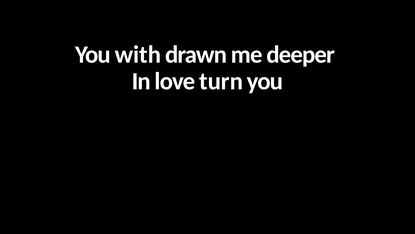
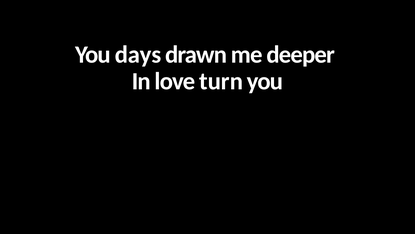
with: with -> days (138, 54)
